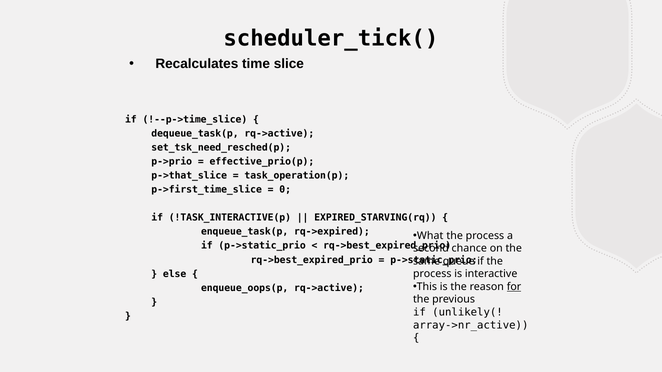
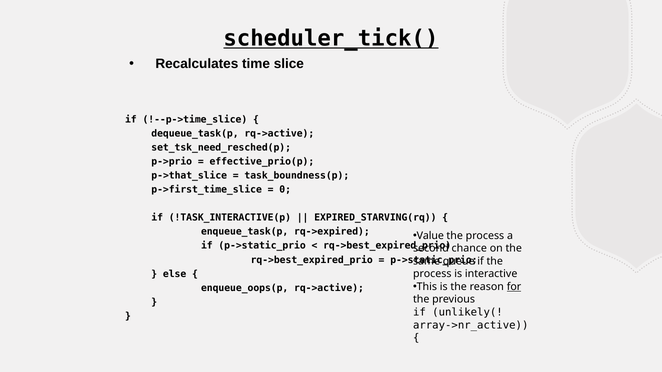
scheduler_tick( underline: none -> present (331, 38)
task_operation(p: task_operation(p -> task_boundness(p (297, 176)
What: What -> Value (430, 236)
